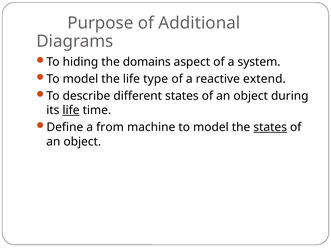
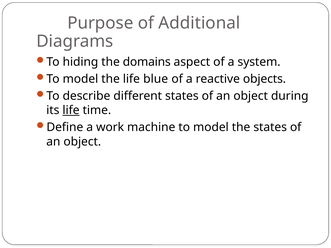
type: type -> blue (156, 79)
extend: extend -> objects (265, 79)
from: from -> work (110, 127)
states underline: present -> none (270, 127)
